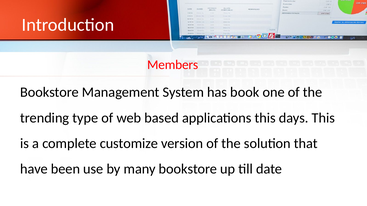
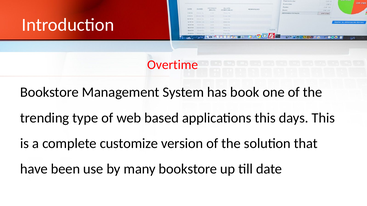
Members: Members -> Overtime (173, 65)
